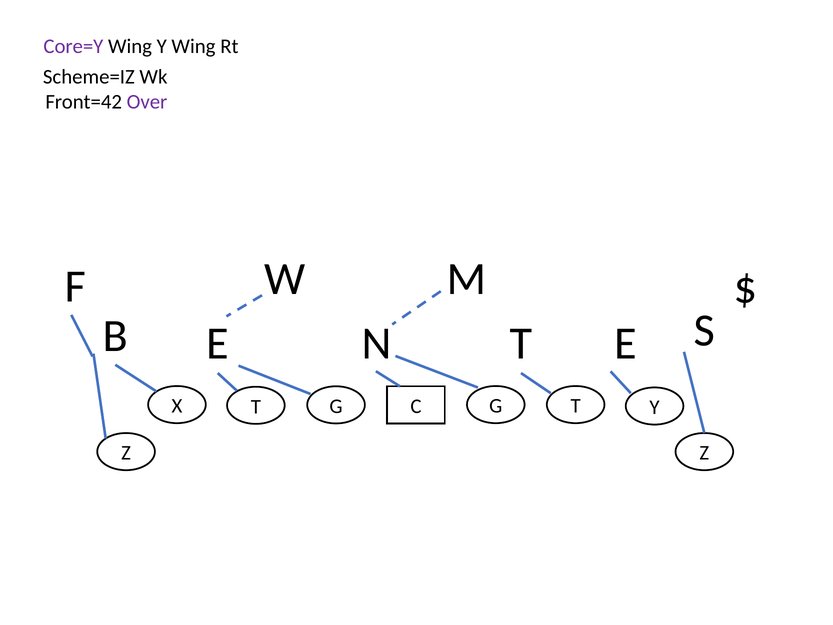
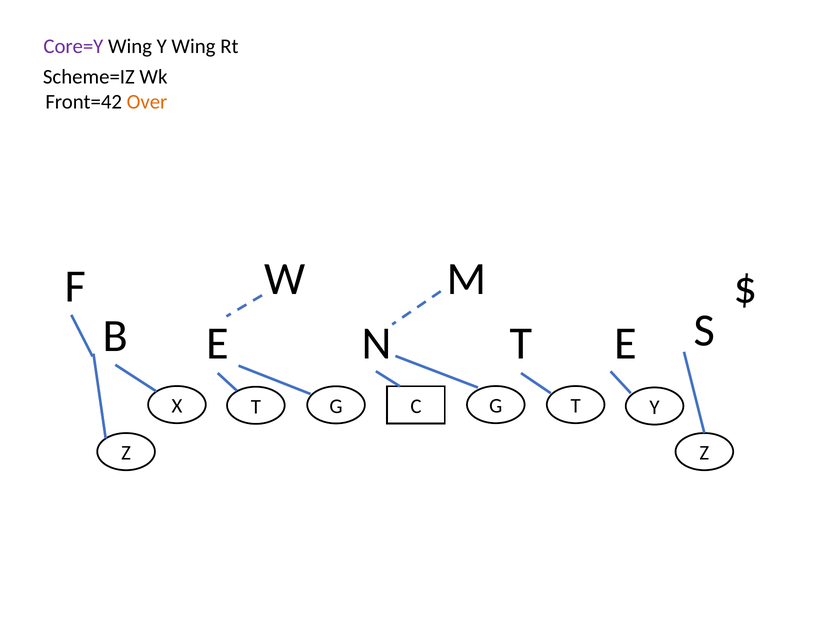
Over colour: purple -> orange (147, 102)
